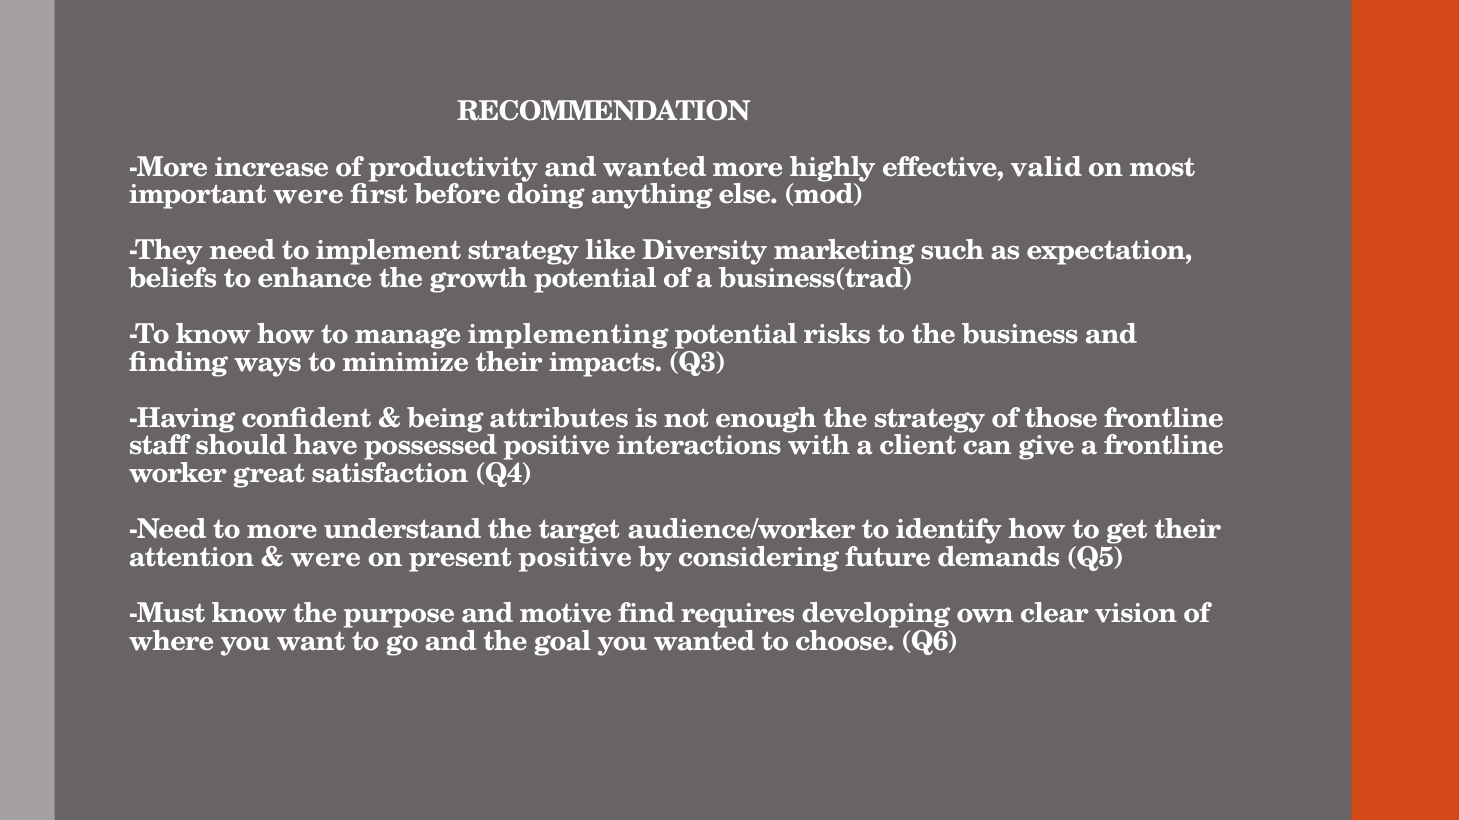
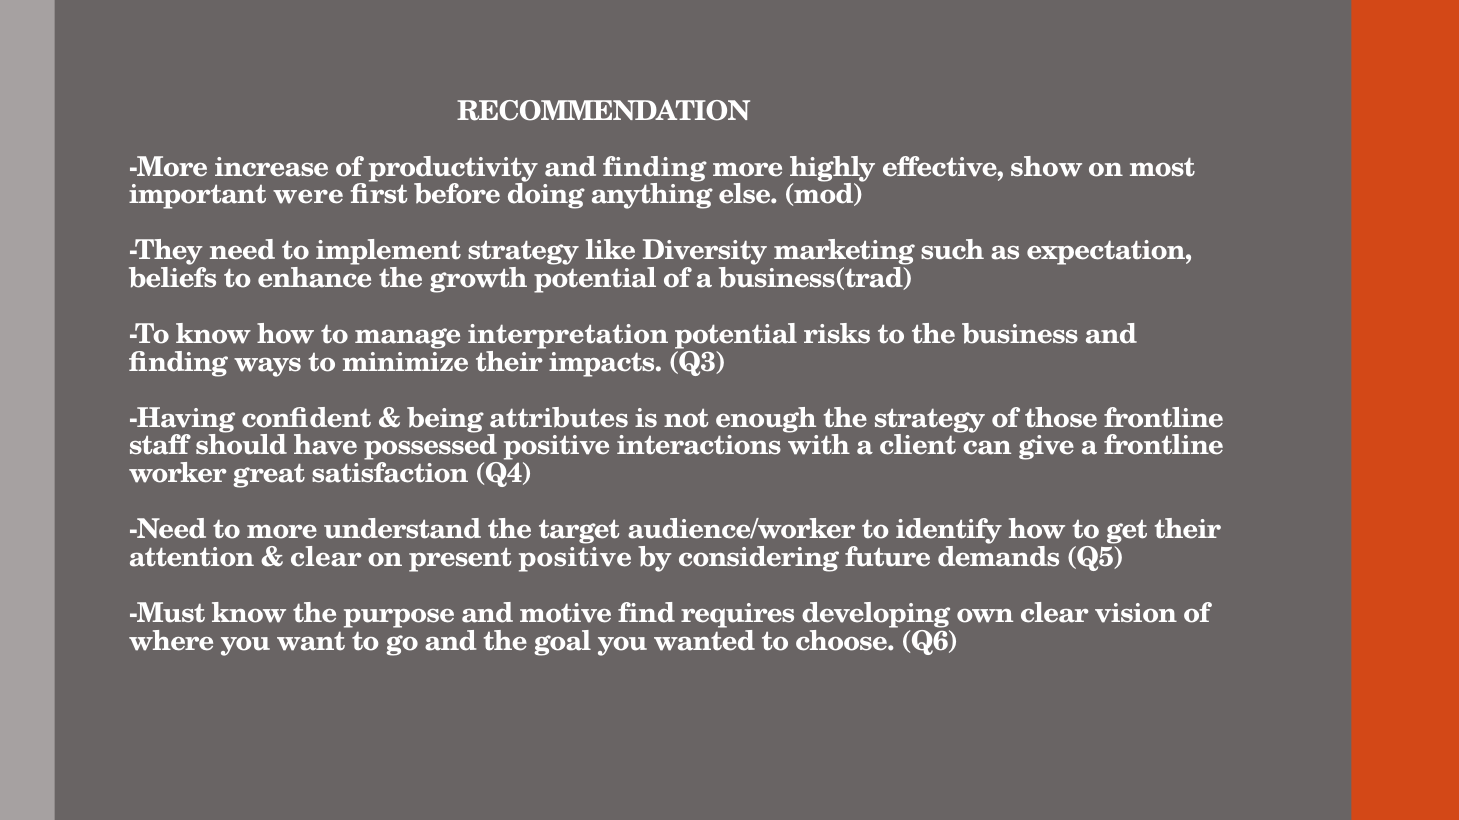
productivity and wanted: wanted -> finding (655, 167)
valid: valid -> show (1046, 167)
implementing: implementing -> interpretation (568, 335)
were: were -> clear (326, 558)
